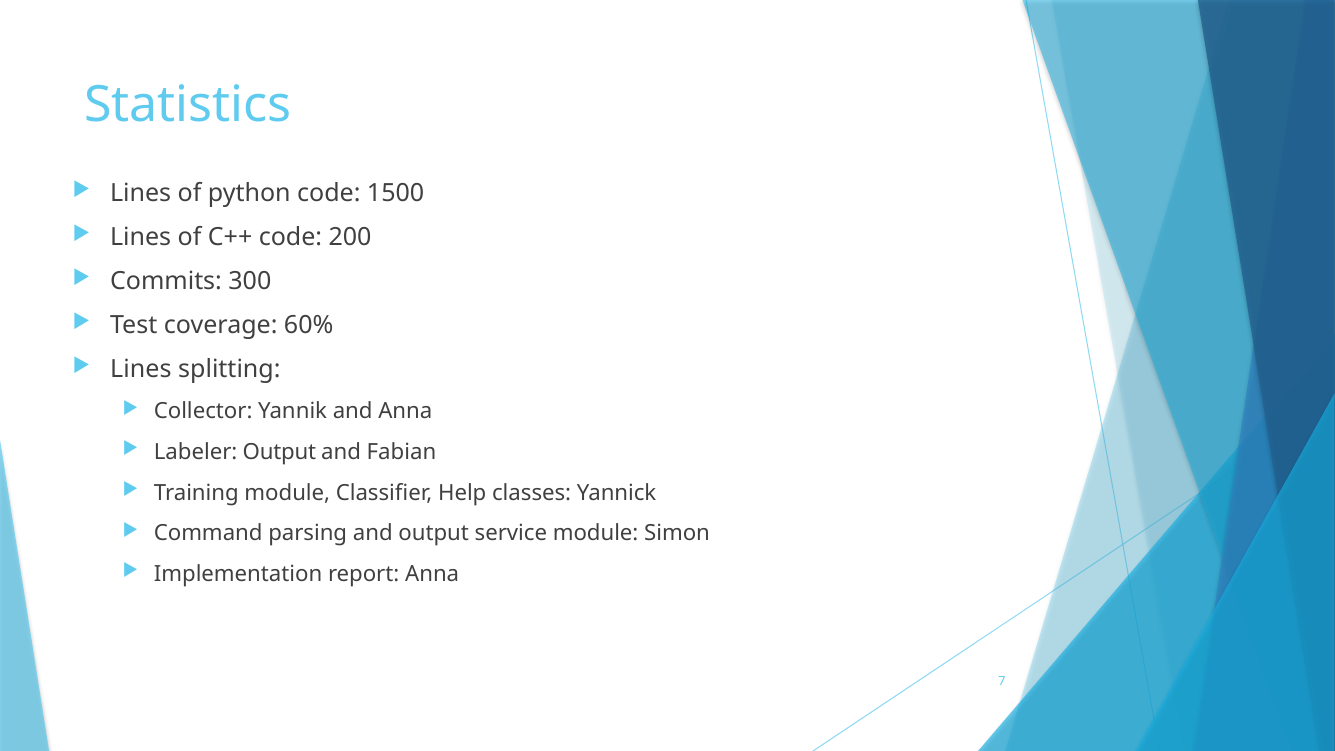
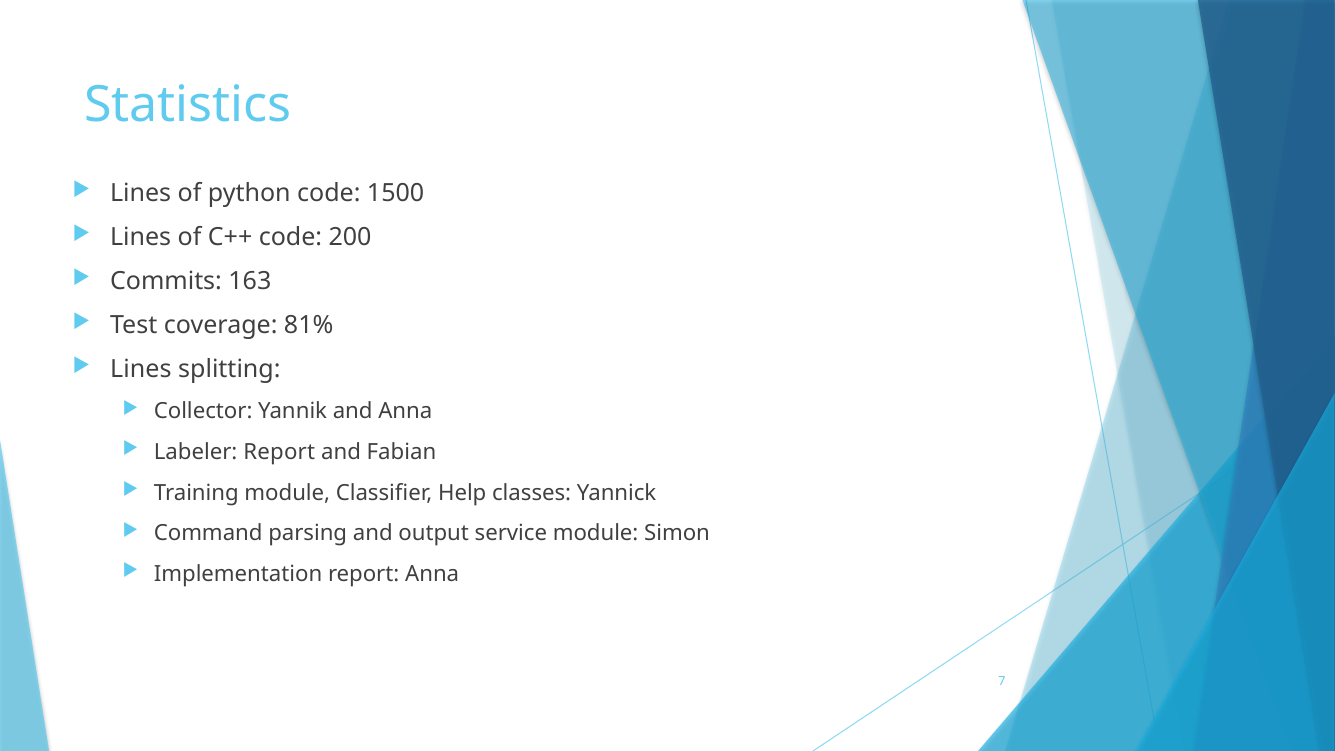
300: 300 -> 163 (250, 282)
60%: 60% -> 81% (309, 325)
Labeler Output: Output -> Report (279, 452)
